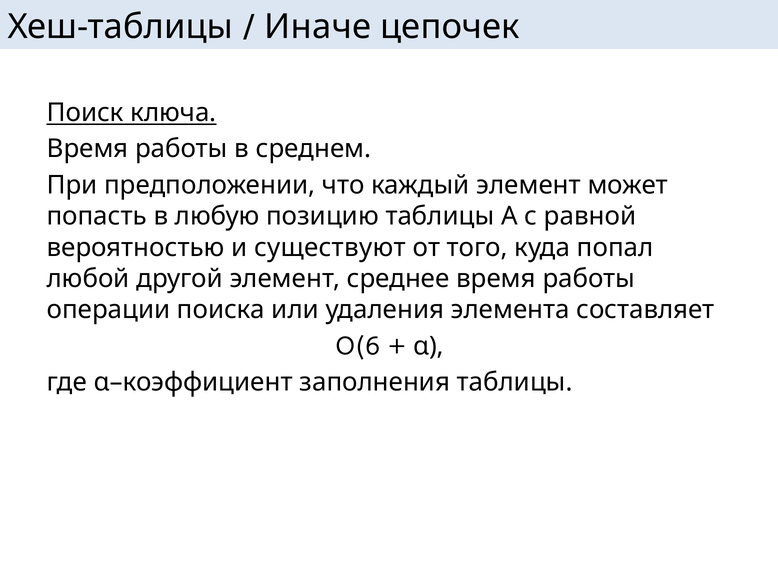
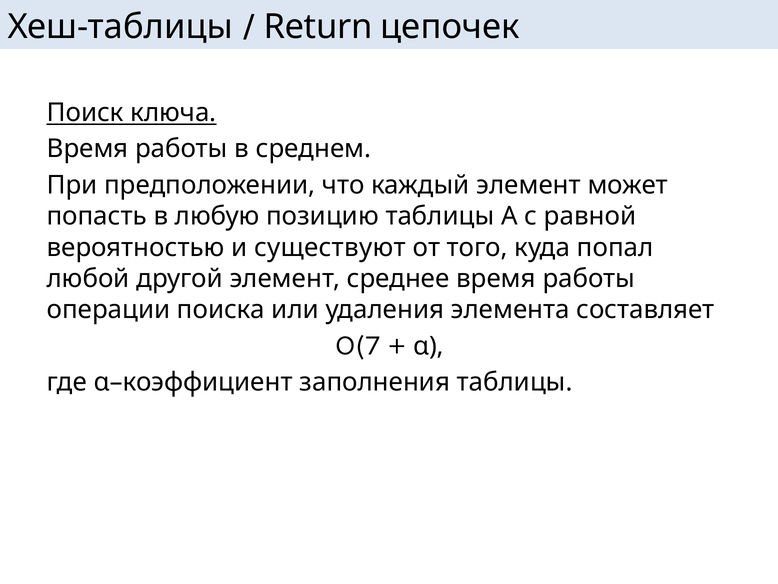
Иначе: Иначе -> Return (318, 27)
O(6: O(6 -> O(7 (358, 346)
